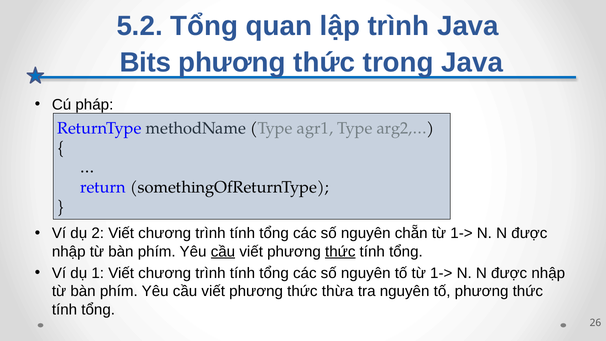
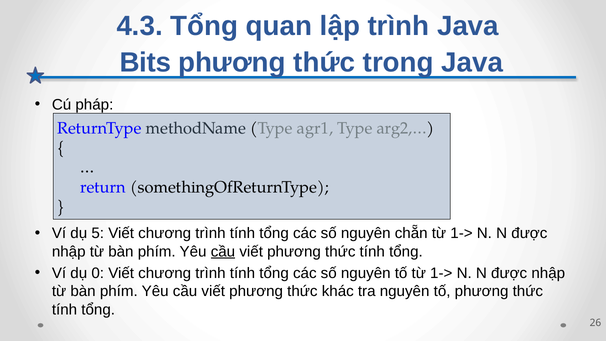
5.2: 5.2 -> 4.3 (140, 26)
2: 2 -> 5 (98, 233)
thức underline: present -> none (340, 252)
1: 1 -> 0 (98, 273)
thừa: thừa -> khác (338, 291)
